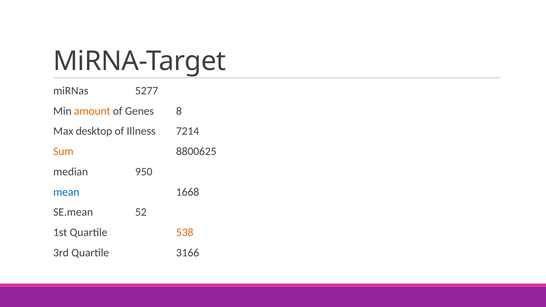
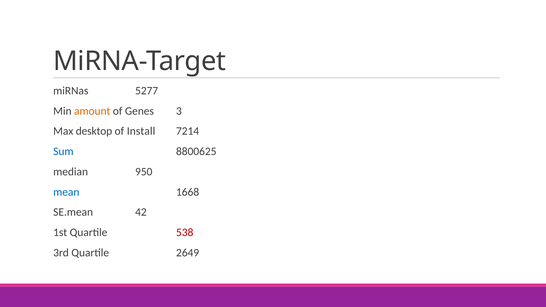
8: 8 -> 3 (179, 111)
Illness: Illness -> Install (141, 131)
Sum colour: orange -> blue (63, 152)
52: 52 -> 42 (141, 212)
538 colour: orange -> red (185, 233)
3166: 3166 -> 2649 (188, 253)
